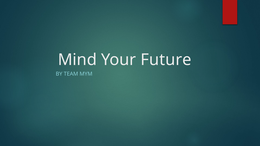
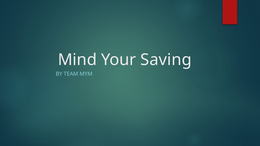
Future: Future -> Saving (166, 60)
